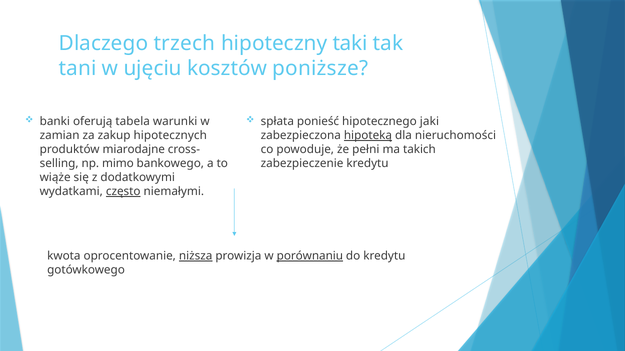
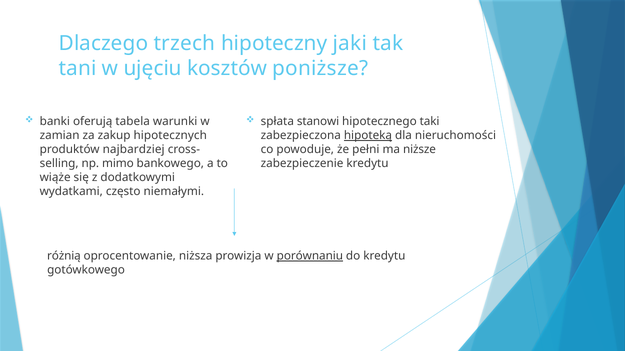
taki: taki -> jaki (350, 43)
ponieść: ponieść -> stanowi (318, 122)
jaki: jaki -> taki (430, 122)
miarodajne: miarodajne -> najbardziej (134, 150)
takich: takich -> niższe (419, 150)
często underline: present -> none (123, 192)
kwota: kwota -> różnią (64, 256)
niższa underline: present -> none (196, 256)
